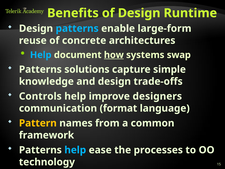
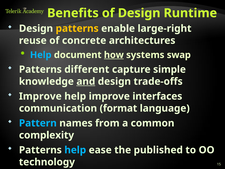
patterns colour: light blue -> yellow (77, 28)
large-form: large-form -> large-right (165, 28)
solutions: solutions -> different (87, 69)
and underline: none -> present (86, 81)
Controls: Controls -> Improve (40, 96)
designers: designers -> interfaces (157, 96)
Pattern colour: yellow -> light blue (38, 123)
framework: framework -> complexity (46, 135)
processes: processes -> published (158, 150)
